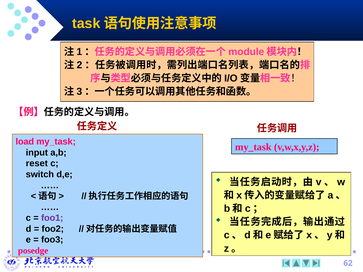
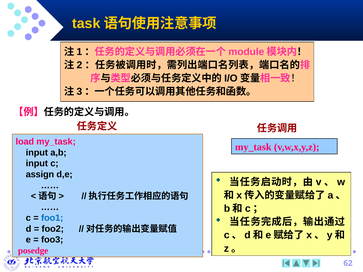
reset: reset -> input (37, 164)
switch: switch -> assign (40, 175)
foo1 colour: purple -> blue (52, 218)
